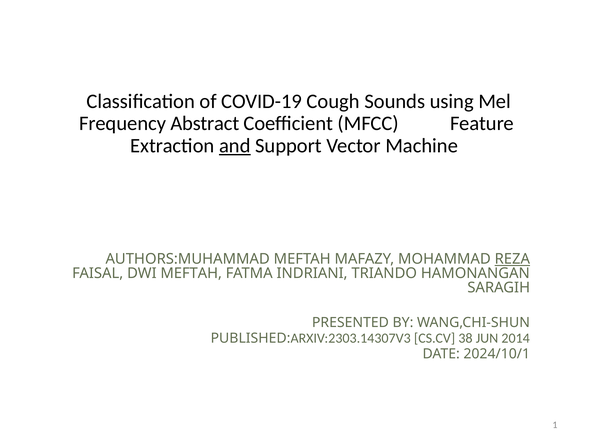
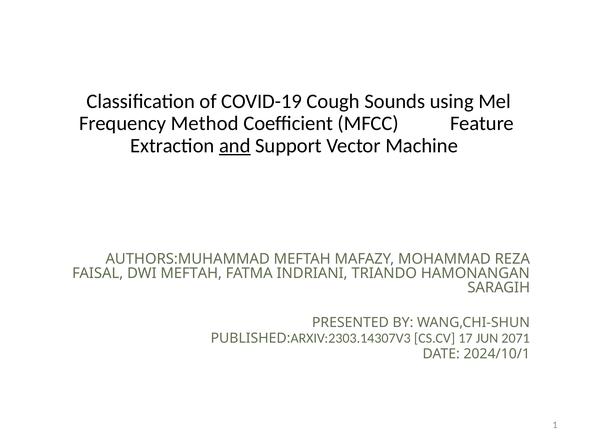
Abstract: Abstract -> Method (205, 123)
REZA underline: present -> none (512, 259)
38: 38 -> 17 (465, 338)
2014: 2014 -> 2071 (516, 338)
